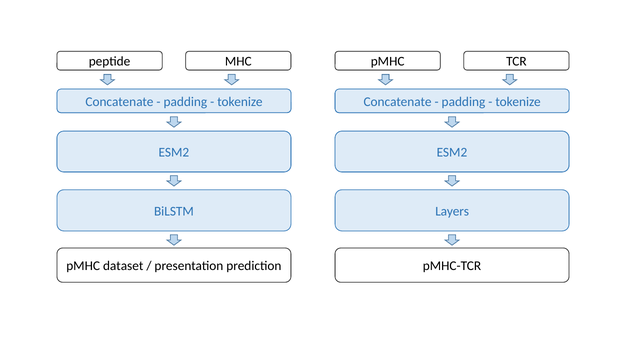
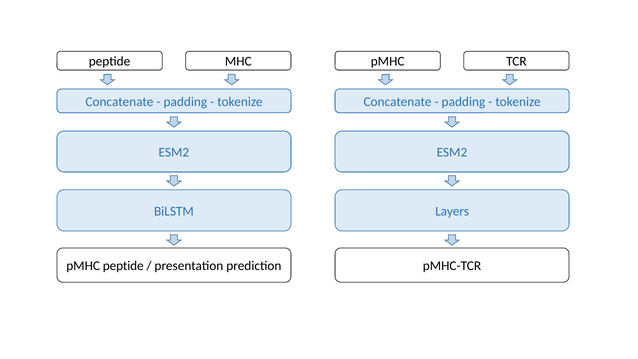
pMHC dataset: dataset -> peptide (123, 266)
